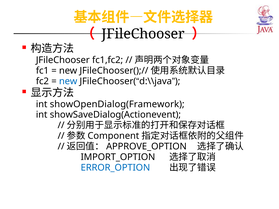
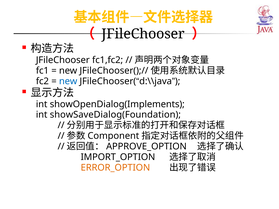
showOpenDialog(Framework: showOpenDialog(Framework -> showOpenDialog(Implements (117, 104)
showSaveDialog(Actionevent: showSaveDialog(Actionevent -> showSaveDialog(Foundation (115, 115)
ERROR_OPTION colour: blue -> orange (115, 168)
